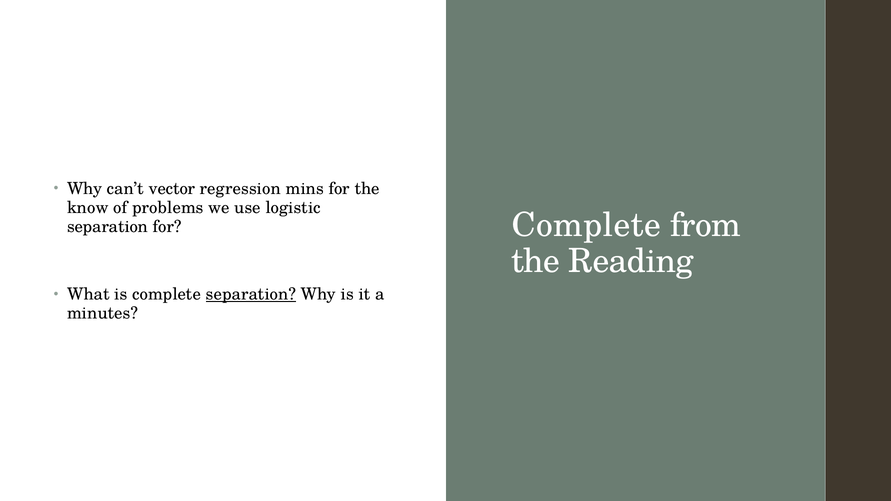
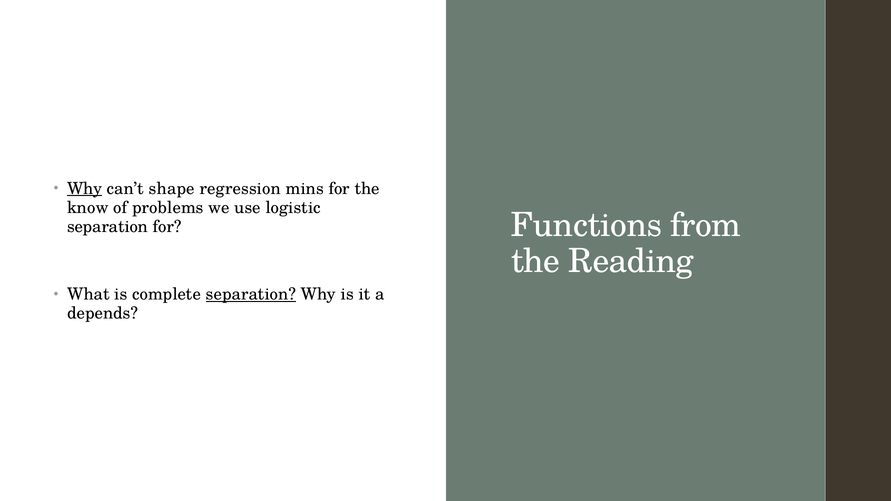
Why underline: none -> present (85, 189)
vector: vector -> shape (172, 189)
Complete: Complete -> Functions (587, 225)
minutes: minutes -> depends (103, 314)
